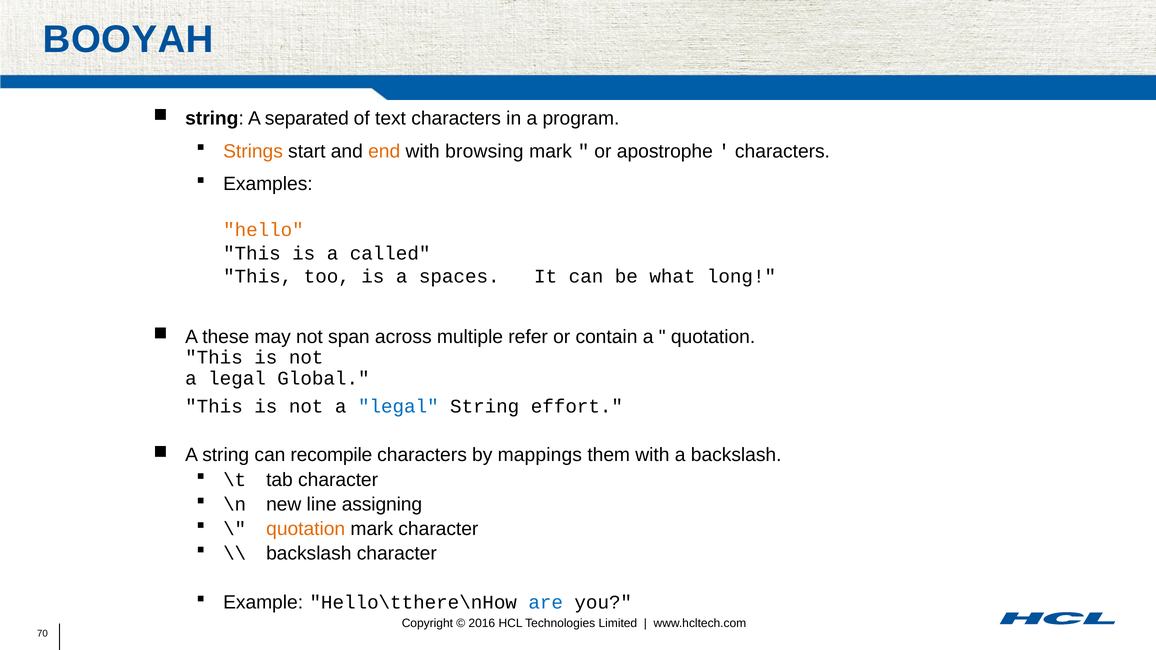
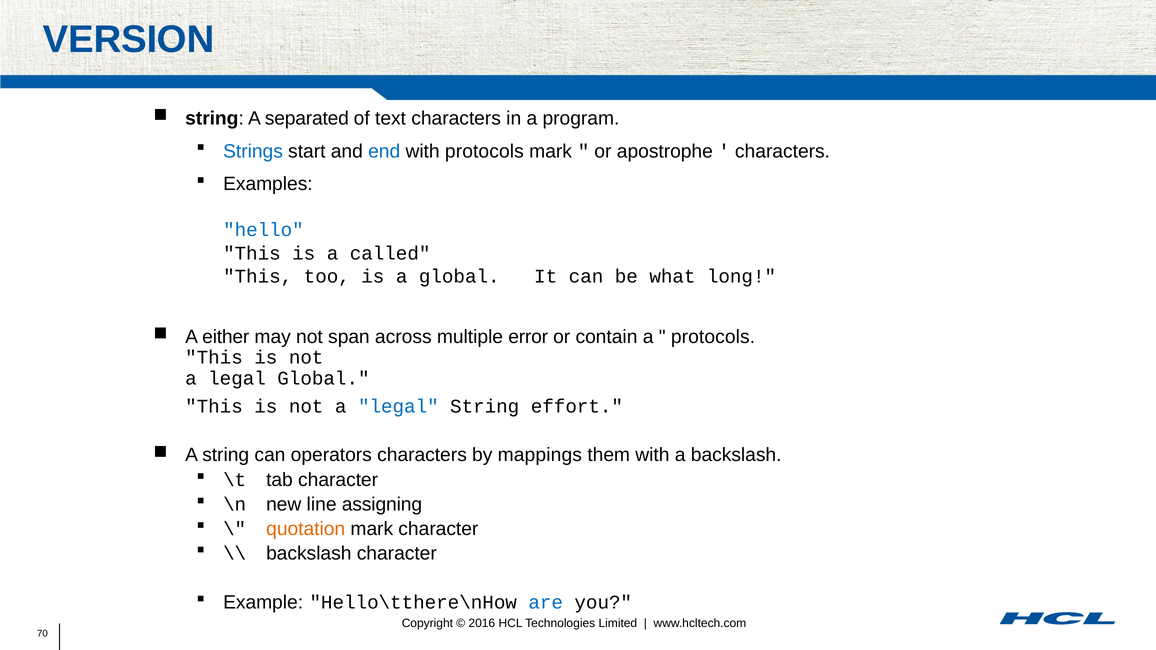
BOOYAH: BOOYAH -> VERSION (129, 40)
Strings colour: orange -> blue (253, 151)
end colour: orange -> blue (384, 151)
with browsing: browsing -> protocols (484, 151)
hello colour: orange -> blue (263, 230)
a spaces: spaces -> global (459, 276)
these: these -> either (226, 337)
refer: refer -> error (528, 337)
quotation: quotation -> protocols (713, 337)
recompile: recompile -> operators (331, 455)
